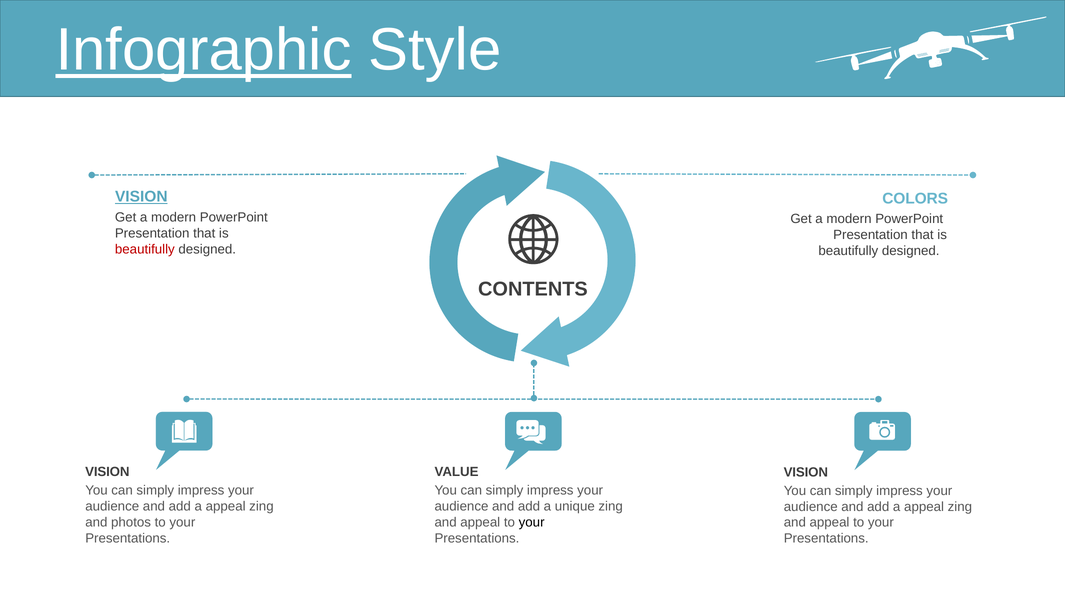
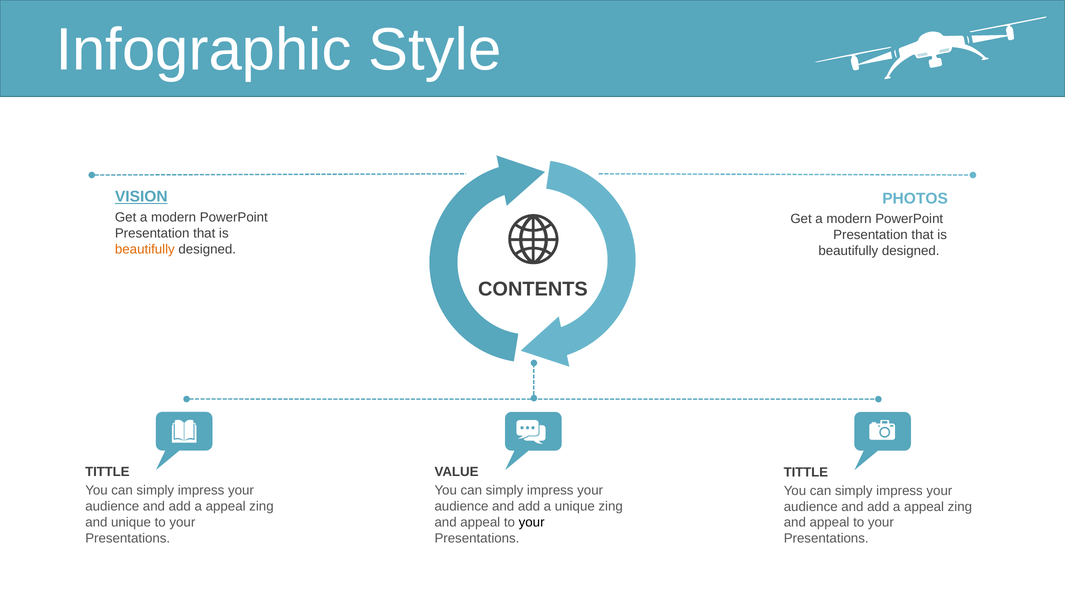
Infographic underline: present -> none (204, 50)
COLORS: COLORS -> PHOTOS (915, 198)
beautifully colour: red -> orange (145, 249)
VISION: VISION -> TITTLE (107, 472)
VISION: VISION -> TITTLE (806, 472)
and photos: photos -> unique (131, 522)
